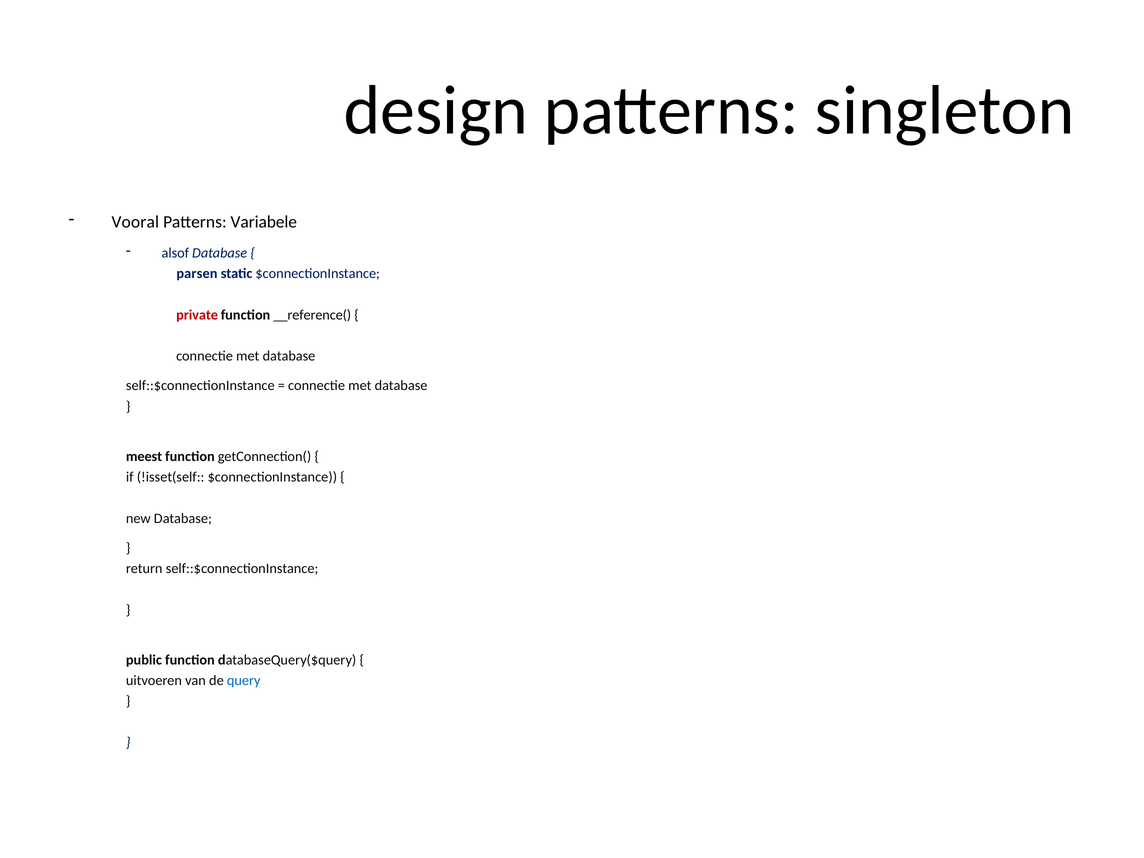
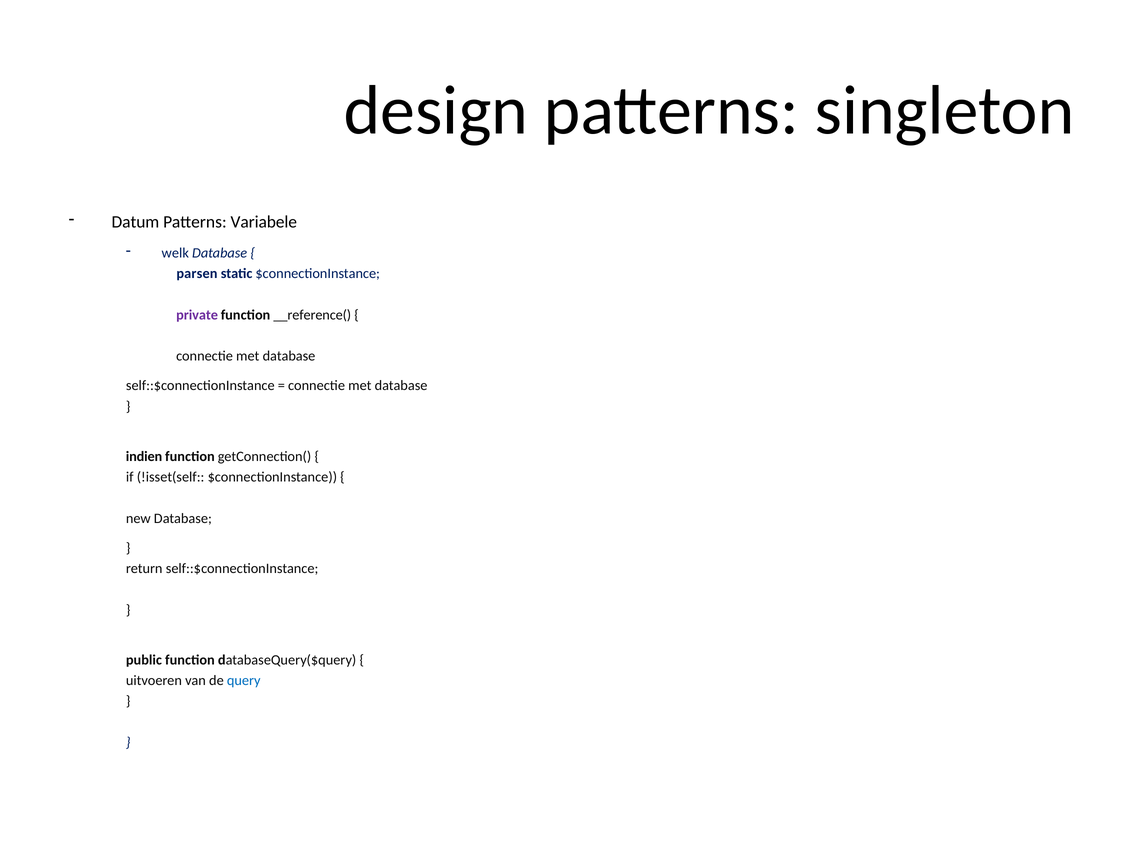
Vooral: Vooral -> Datum (135, 222)
alsof: alsof -> welk (175, 253)
private colour: red -> purple (197, 315)
meest: meest -> indien (144, 457)
